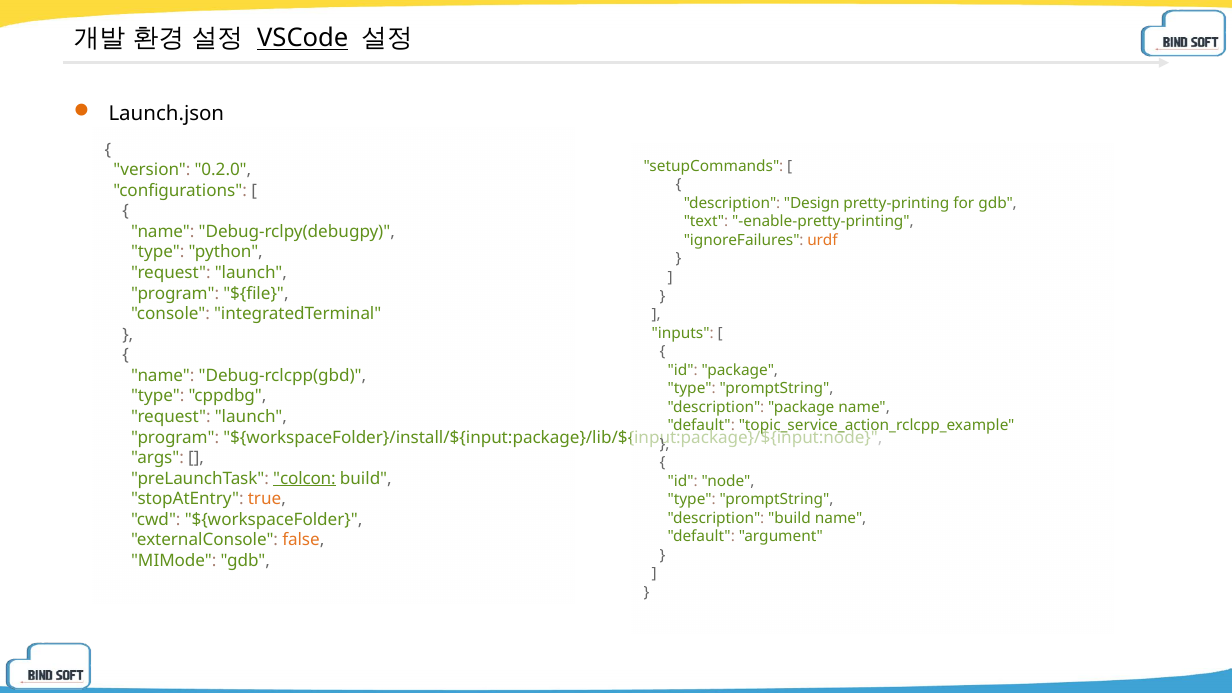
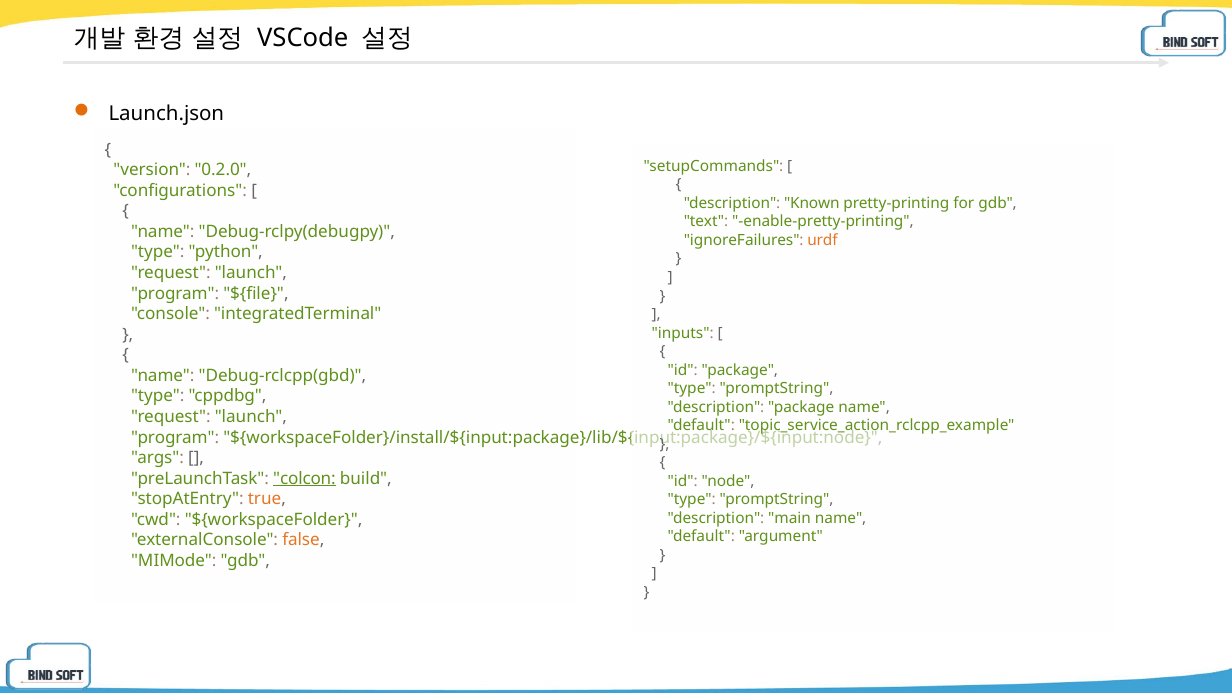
VSCode underline: present -> none (303, 38)
Design: Design -> Known (812, 203)
description build: build -> main (790, 518)
